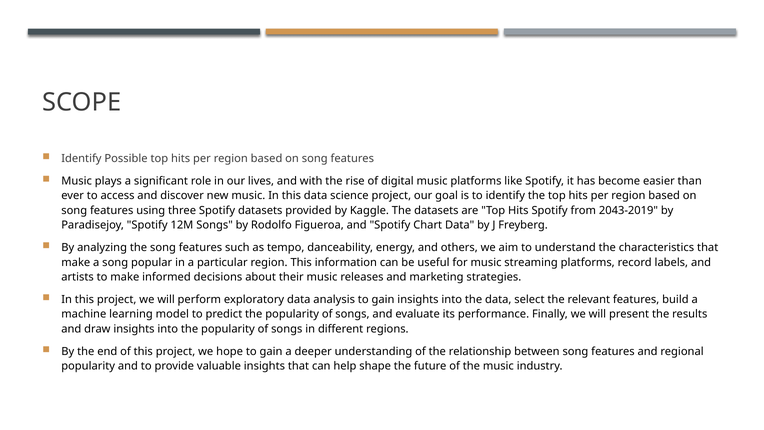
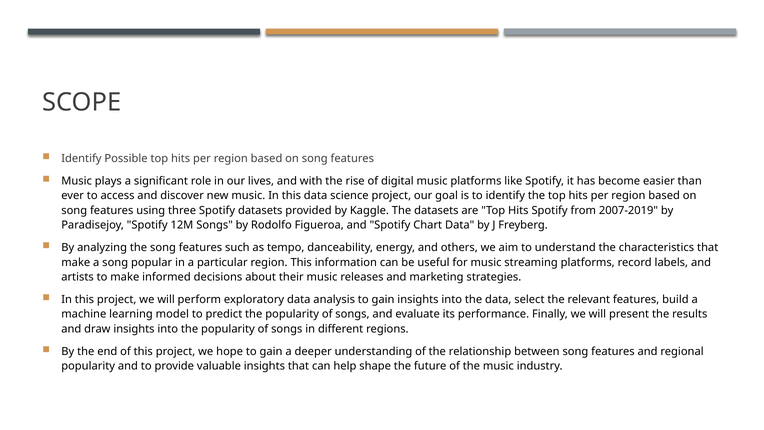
2043-2019: 2043-2019 -> 2007-2019 (628, 210)
